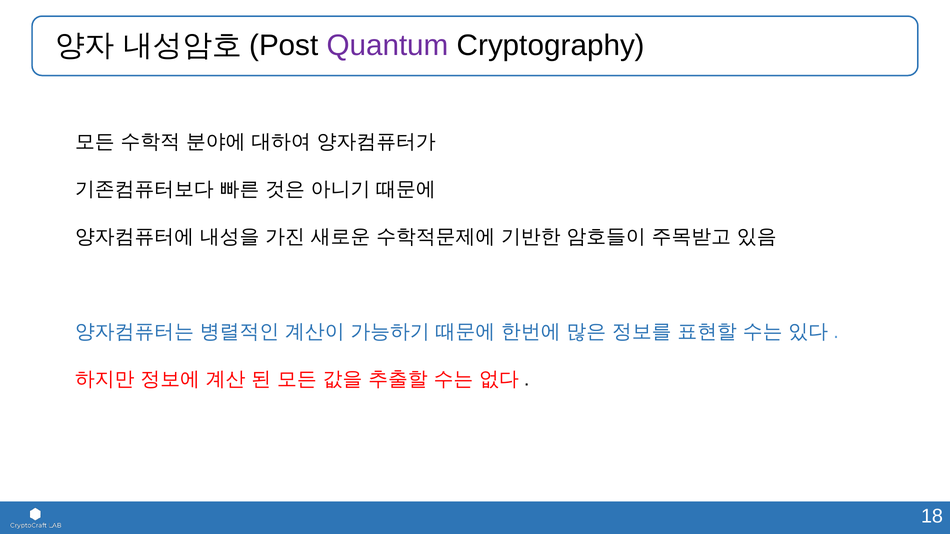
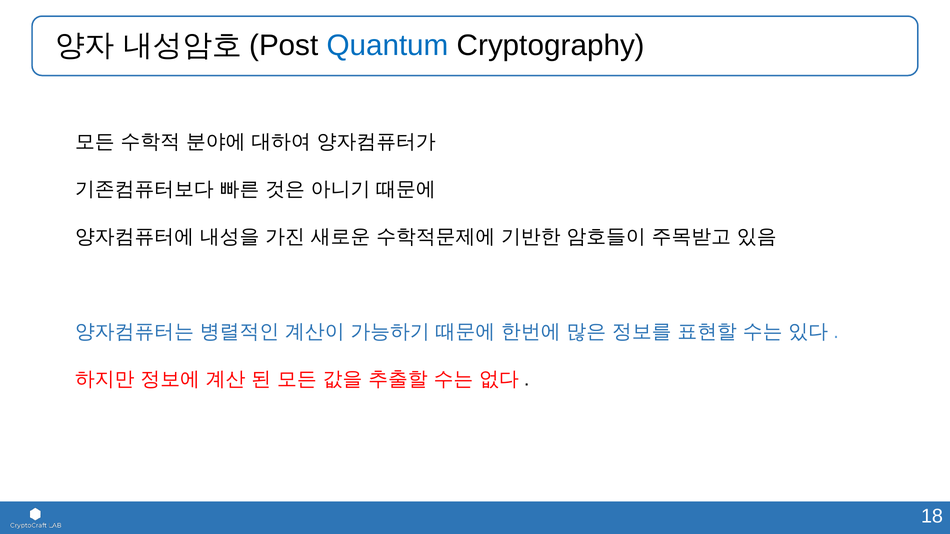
Quantum colour: purple -> blue (388, 46)
